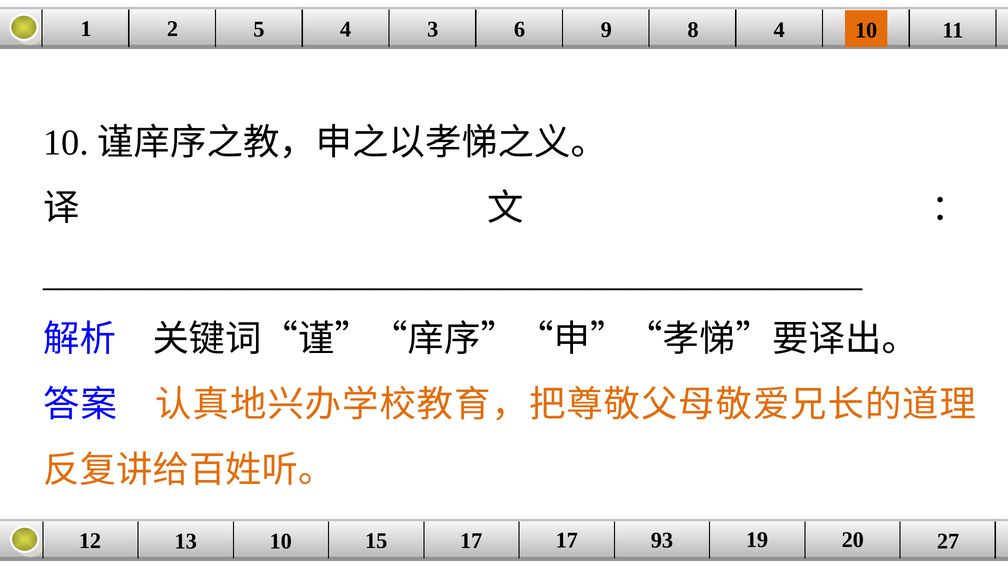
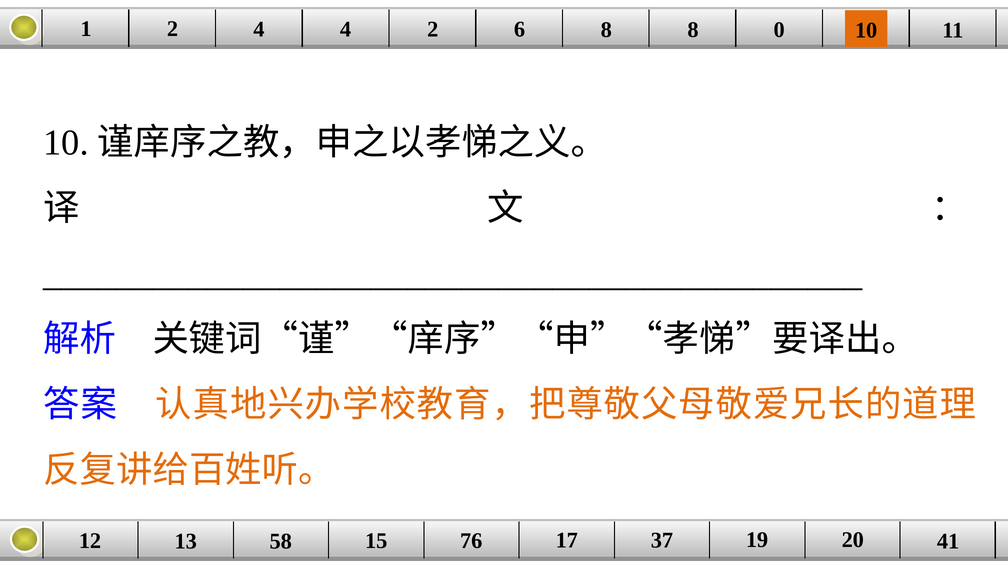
2 5: 5 -> 4 (259, 29)
4 3: 3 -> 2 (433, 29)
6 9: 9 -> 8 (606, 30)
8 4: 4 -> 0 (779, 30)
13 10: 10 -> 58 (281, 541)
15 17: 17 -> 76 (471, 541)
93: 93 -> 37 (662, 540)
27: 27 -> 41 (948, 541)
